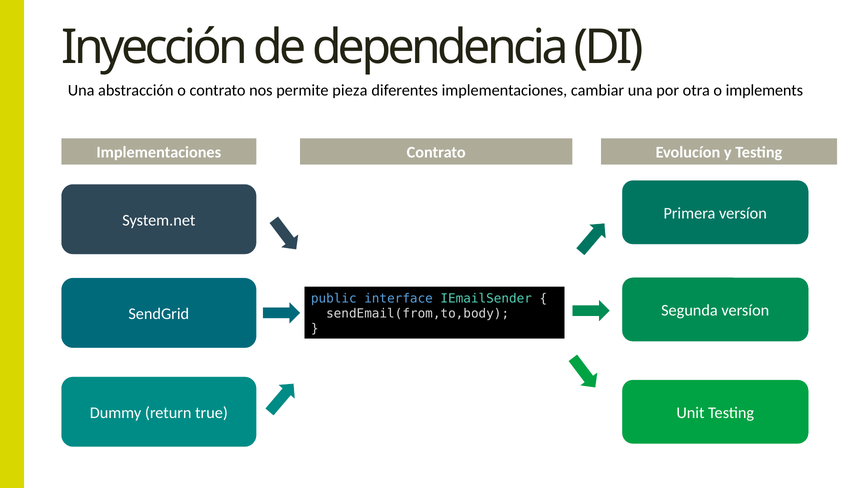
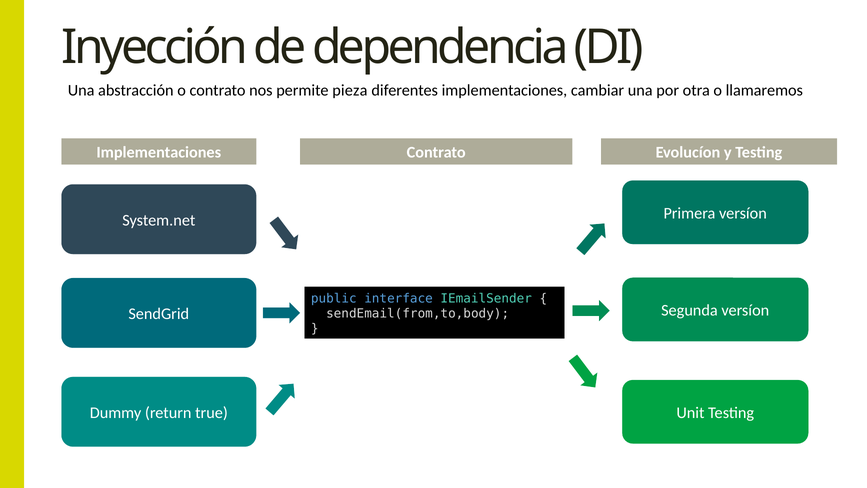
implements: implements -> llamaremos (764, 90)
